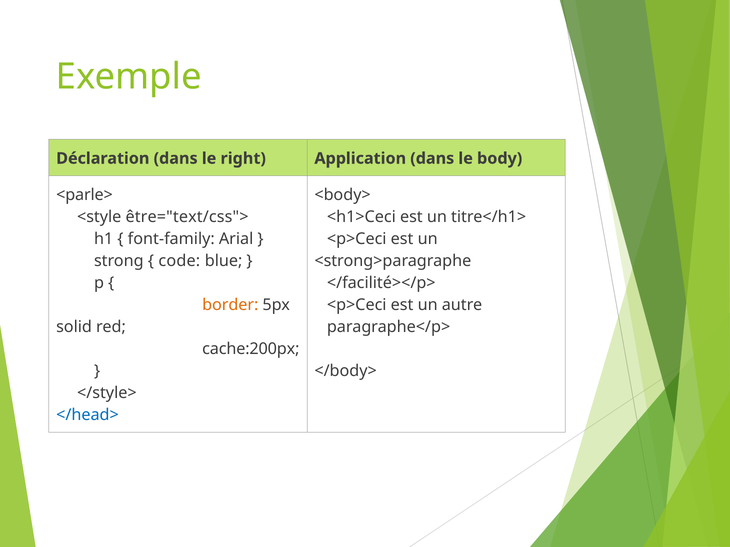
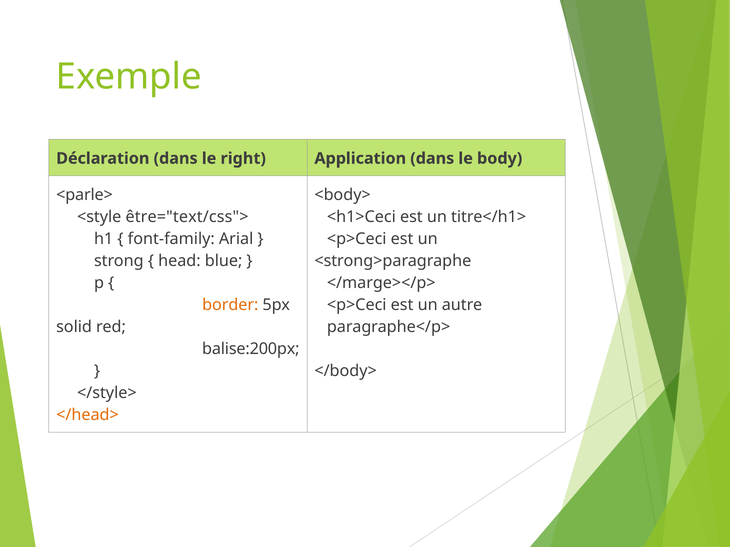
code: code -> head (179, 261)
</facilité></p>: </facilité></p> -> </marge></p> (381, 283)
cache:200px: cache:200px -> balise:200px (251, 349)
</head> colour: blue -> orange (87, 415)
